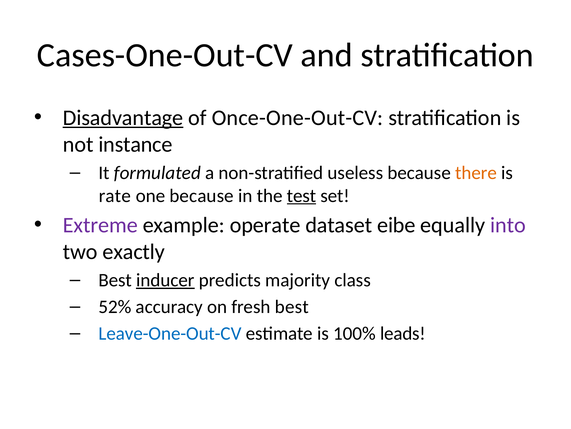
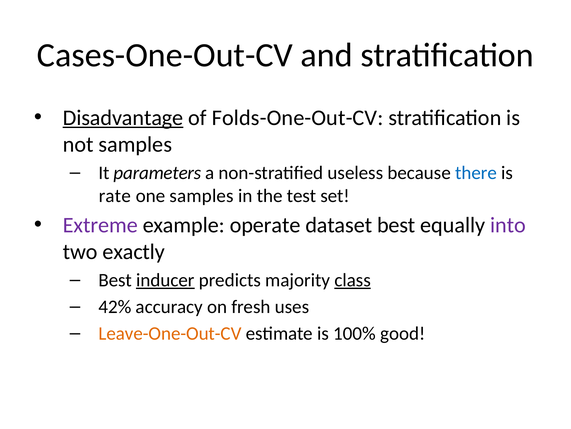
Once-One-Out-CV: Once-One-Out-CV -> Folds-One-Out-CV (297, 118)
not instance: instance -> samples (135, 144)
formulated: formulated -> parameters (157, 173)
there colour: orange -> blue (476, 173)
one because: because -> samples (202, 195)
test underline: present -> none (302, 195)
dataset eibe: eibe -> best (396, 225)
class underline: none -> present (353, 280)
52%: 52% -> 42% (115, 306)
fresh best: best -> uses (292, 306)
Leave-One-Out-CV colour: blue -> orange (170, 333)
leads: leads -> good (403, 333)
